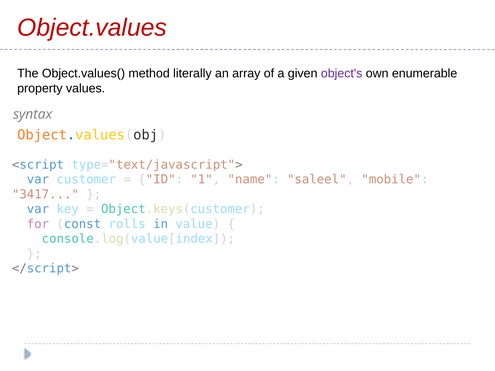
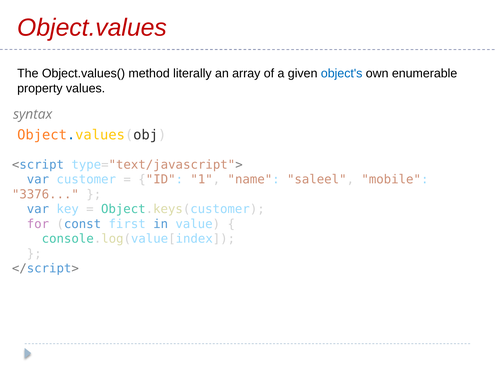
object's colour: purple -> blue (342, 74)
3417: 3417 -> 3376 (45, 194)
rolls: rolls -> first (127, 224)
